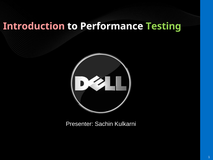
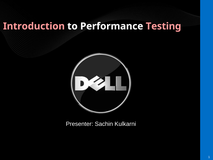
Testing colour: light green -> pink (163, 26)
